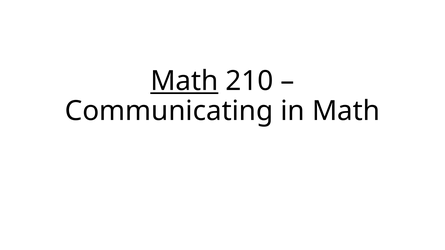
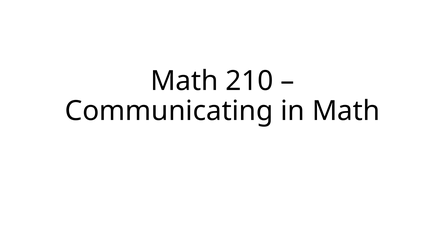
Math underline: present -> none (184, 81)
